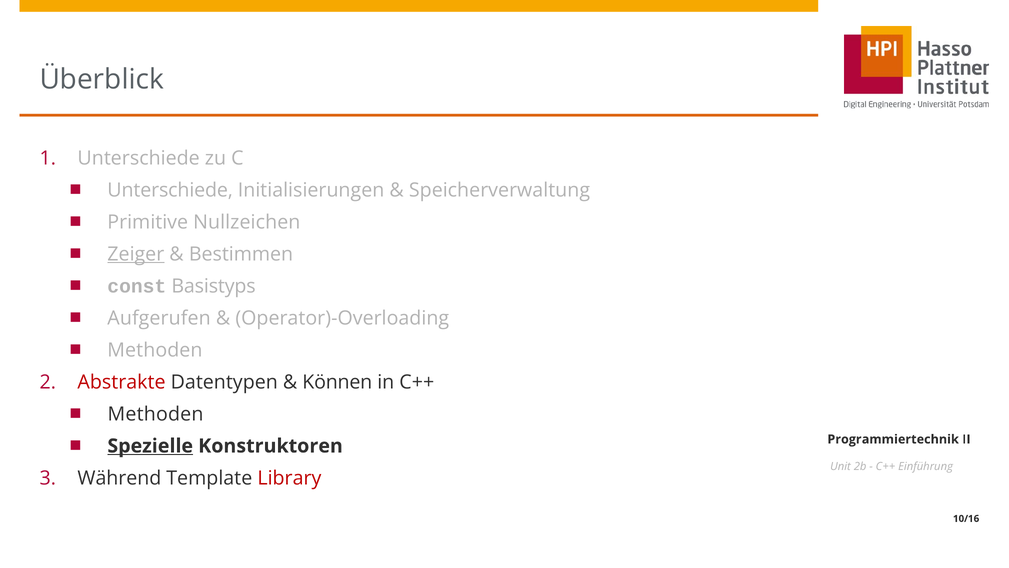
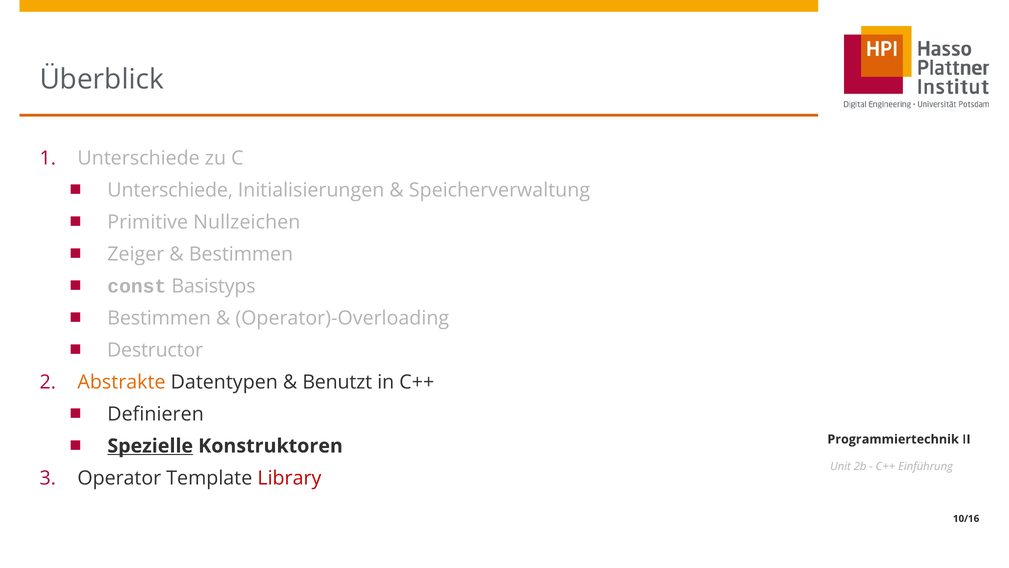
Zeiger underline: present -> none (136, 254)
Aufgerufen: Aufgerufen -> Bestimmen (159, 318)
Methoden: Methoden -> Destructor (155, 350)
Abstrakte colour: red -> orange (121, 382)
Können: Können -> Benutzt (337, 382)
Methoden: Methoden -> Definieren (156, 414)
Während: Während -> Operator (119, 478)
